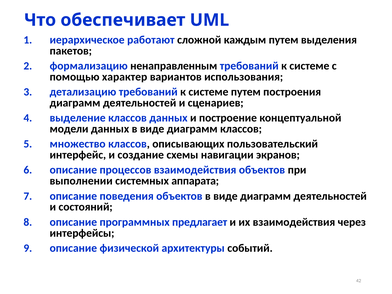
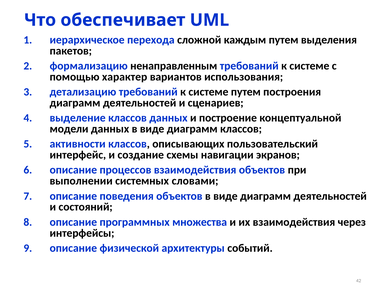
работают: работают -> перехода (151, 40)
множество: множество -> активности (78, 144)
аппарата: аппарата -> словами (195, 181)
предлагает: предлагает -> множества (200, 222)
